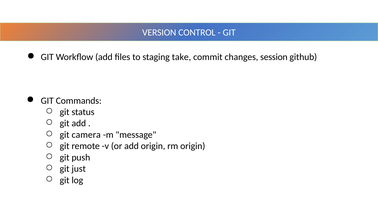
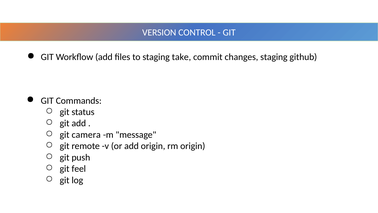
changes session: session -> staging (274, 57)
just: just -> feel (79, 169)
